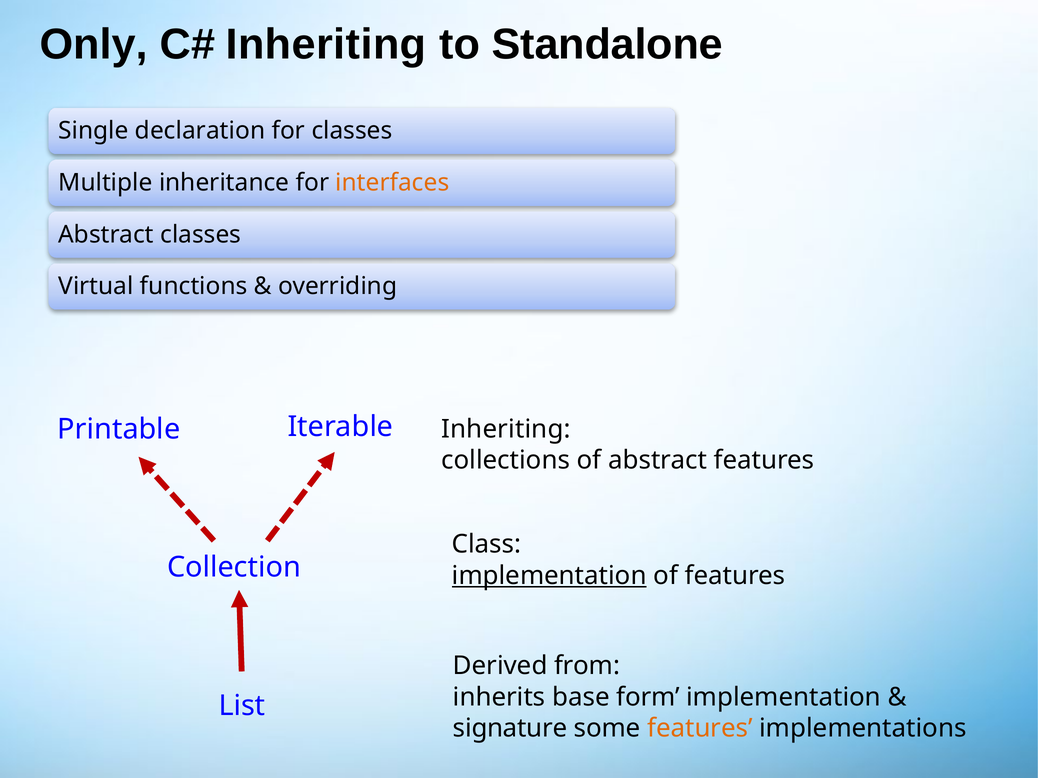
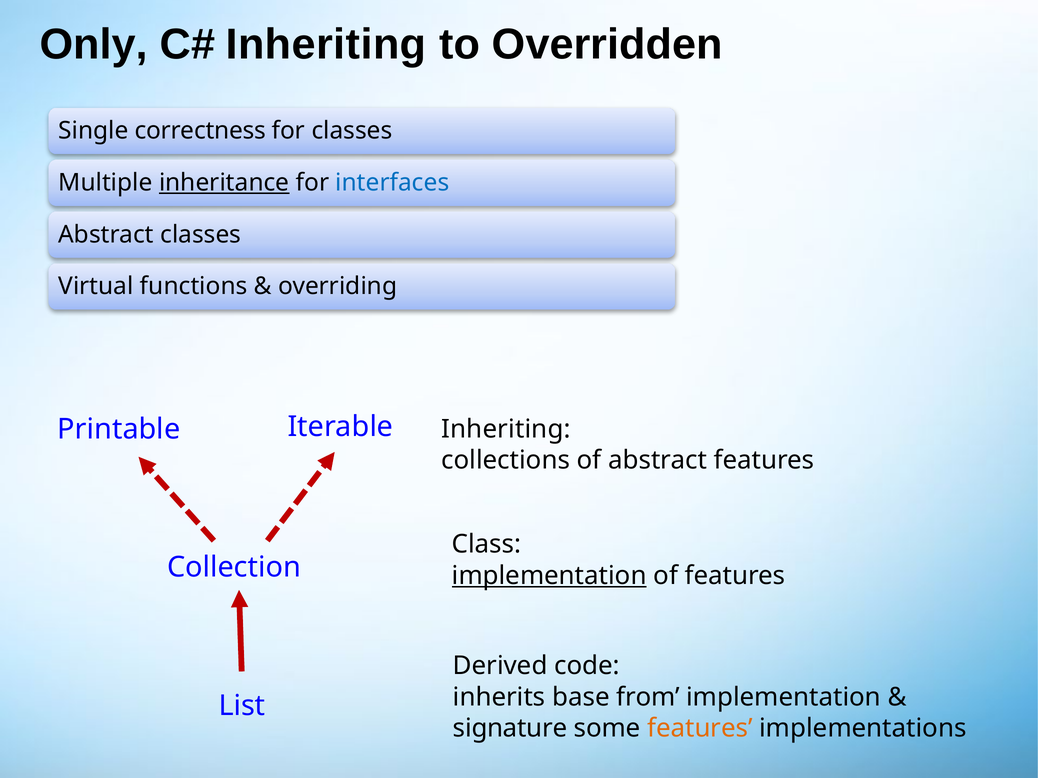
Standalone: Standalone -> Overridden (607, 44)
declaration: declaration -> correctness (200, 131)
inheritance underline: none -> present (224, 183)
interfaces colour: orange -> blue (392, 183)
from: from -> code (587, 666)
form: form -> from (648, 697)
